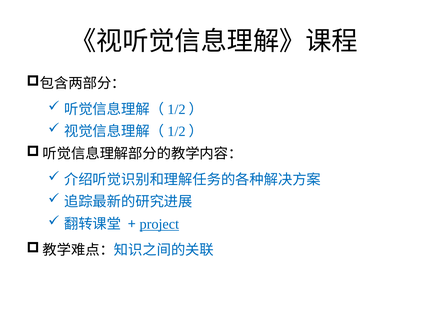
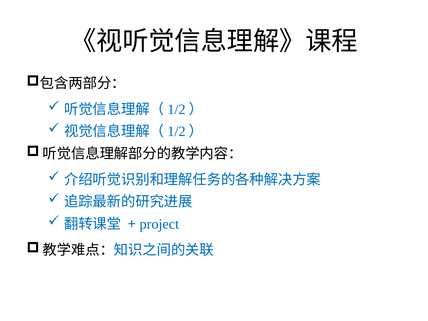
project underline: present -> none (159, 224)
